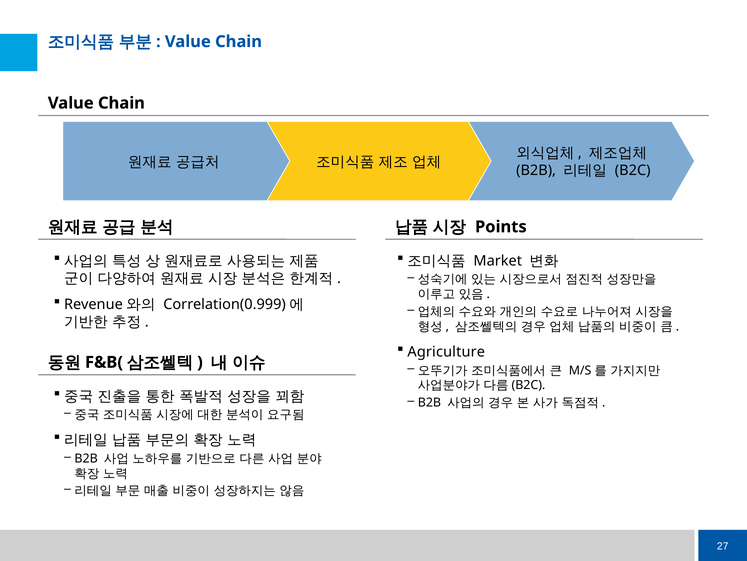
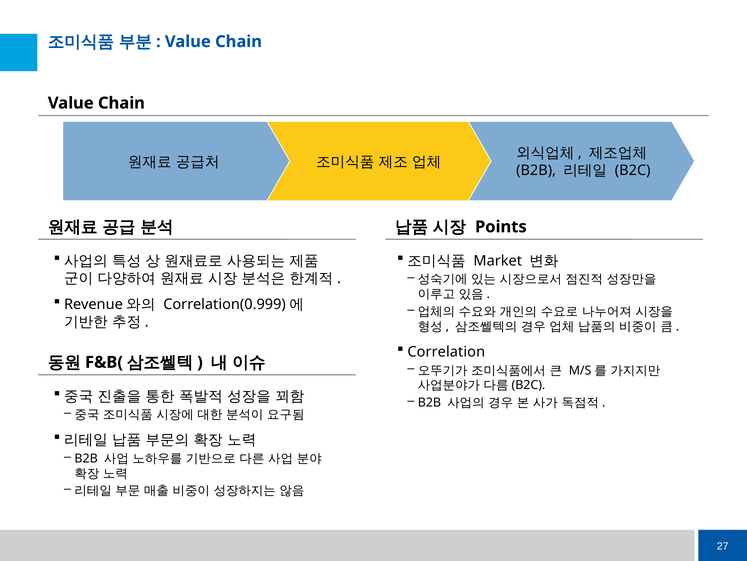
Agriculture: Agriculture -> Correlation (446, 351)
